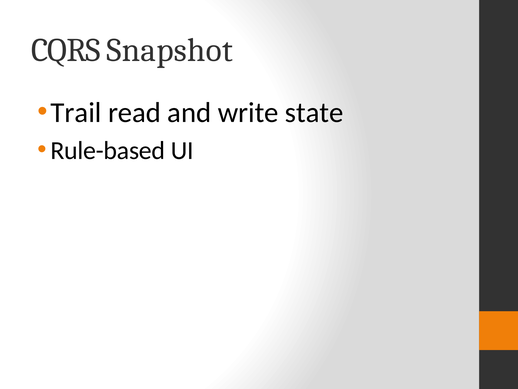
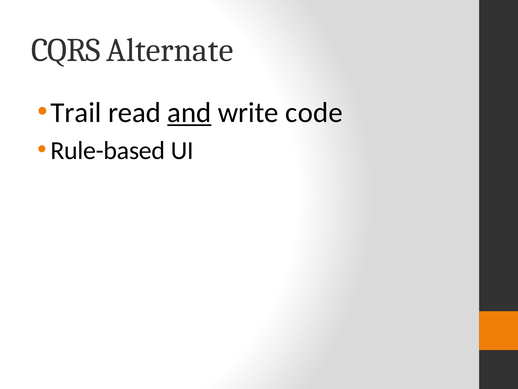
Snapshot: Snapshot -> Alternate (170, 50)
and underline: none -> present (189, 112)
state: state -> code (314, 112)
